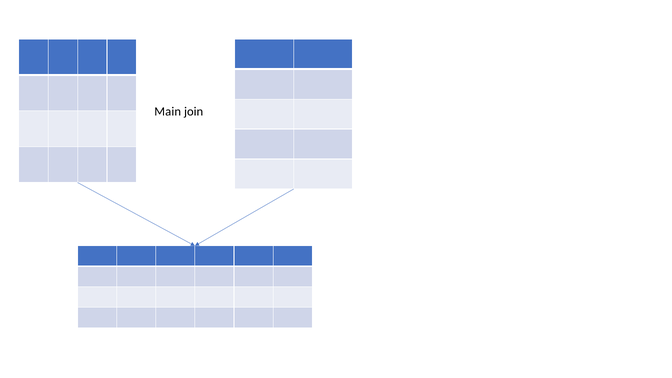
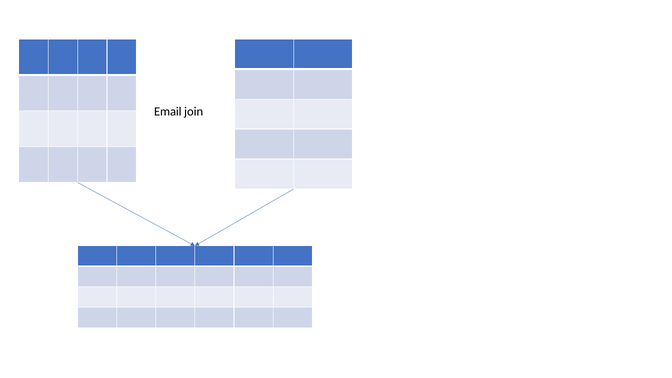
Main: Main -> Email (168, 112)
